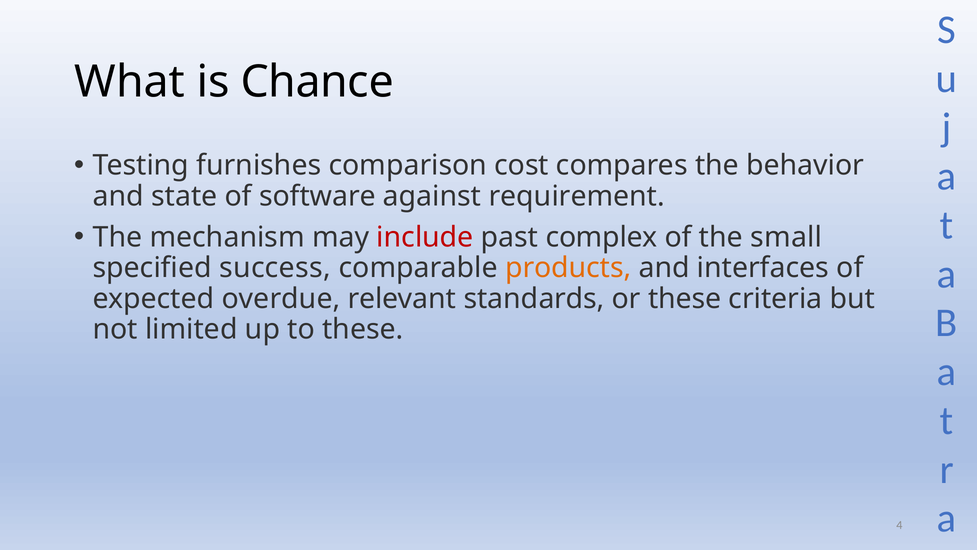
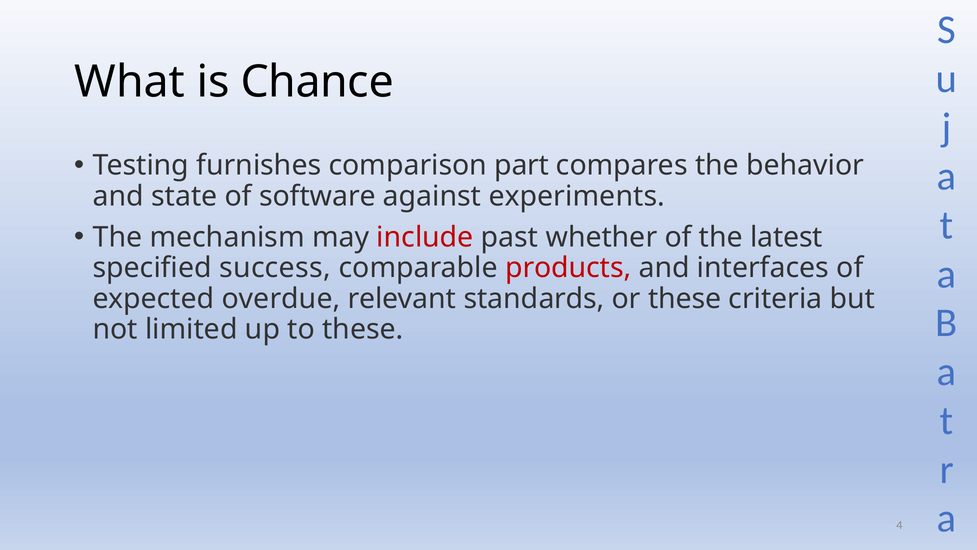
cost: cost -> part (522, 165)
requirement: requirement -> experiments (577, 196)
complex: complex -> whether (601, 237)
small: small -> latest (786, 237)
products colour: orange -> red (568, 268)
